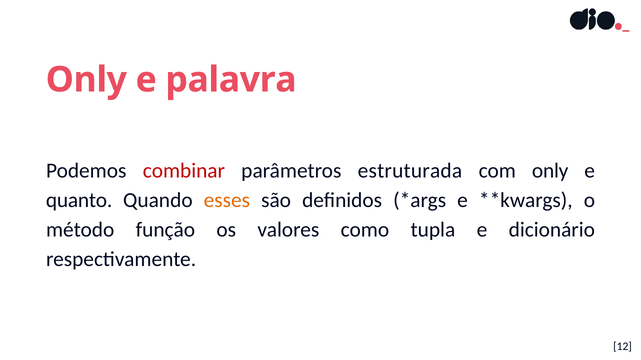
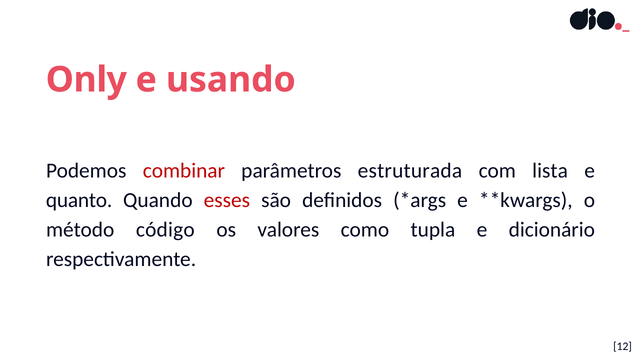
palavra: palavra -> usando (231, 80)
com only: only -> lista (550, 171)
esses colour: orange -> red (227, 201)
função: função -> código (165, 230)
